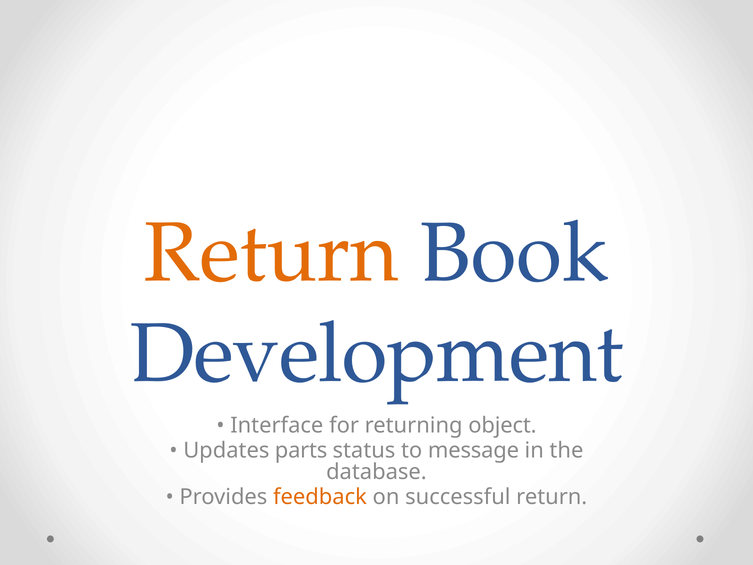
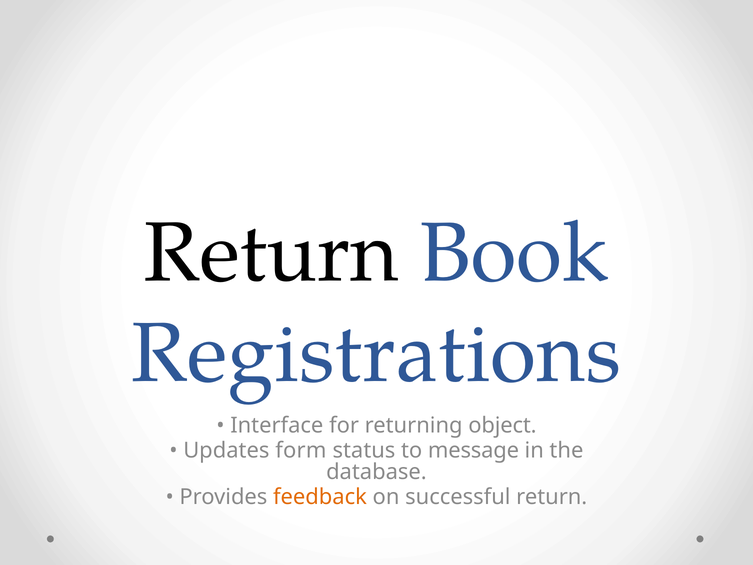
Return colour: orange -> black (271, 253)
Development: Development -> Registrations (376, 353)
parts: parts -> form (301, 451)
